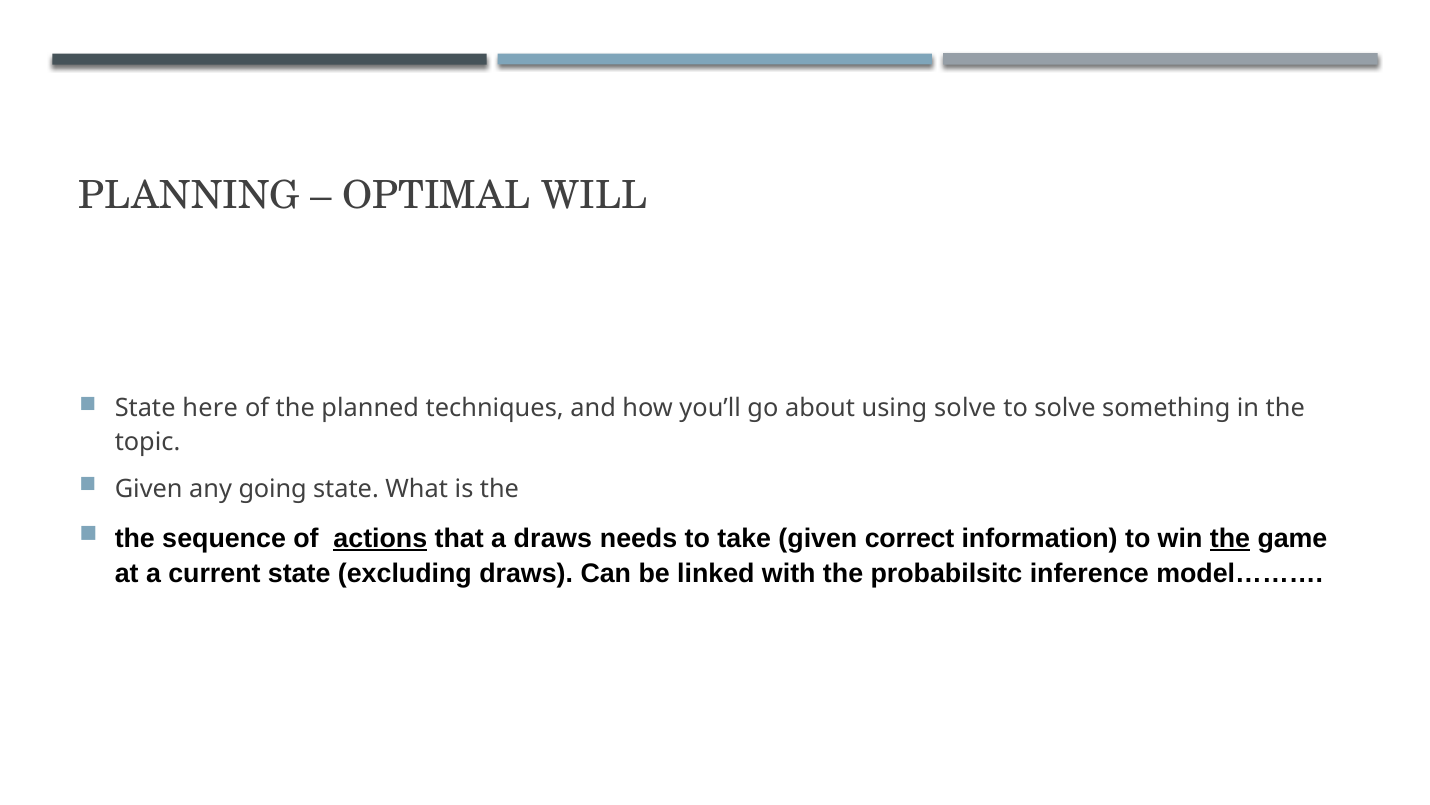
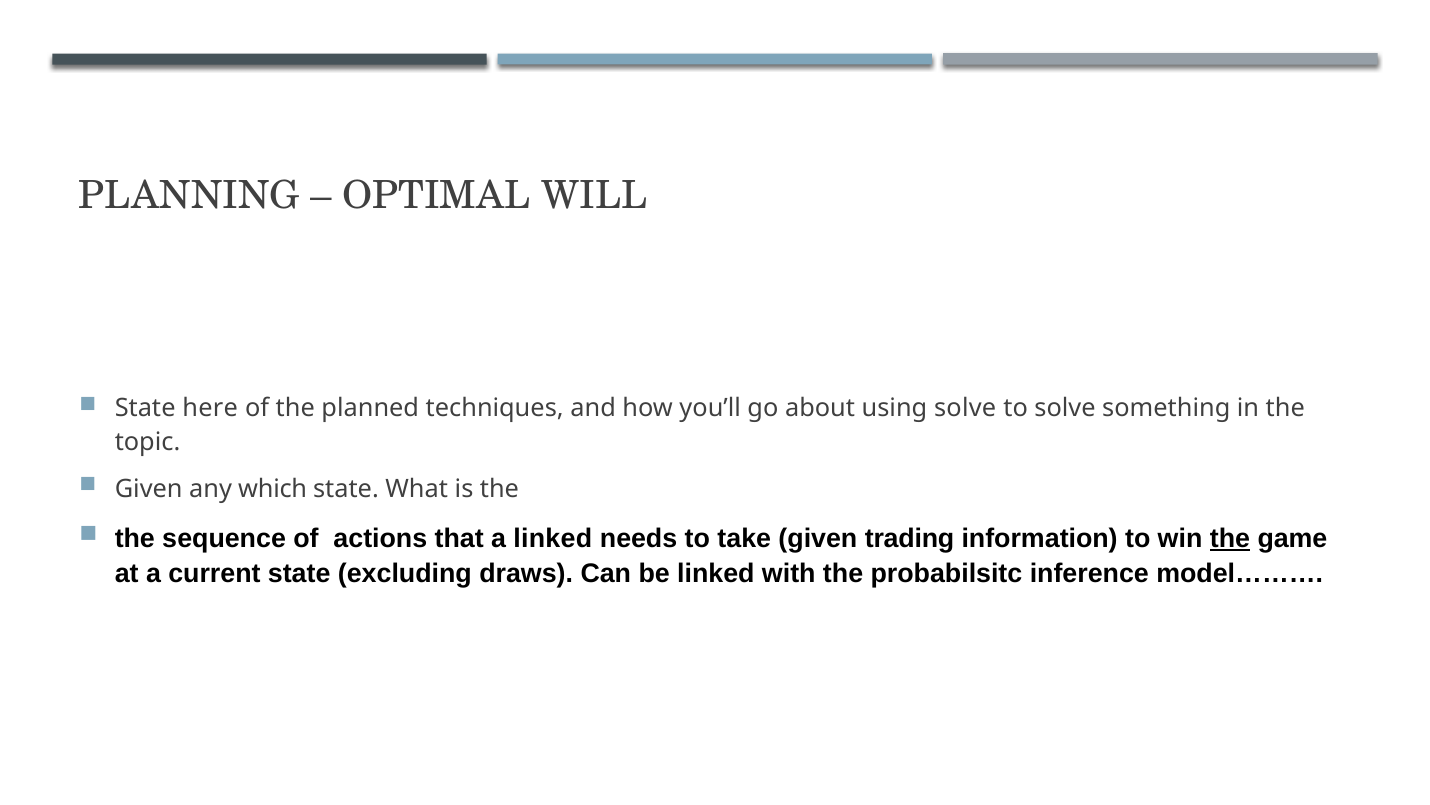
going: going -> which (273, 489)
actions underline: present -> none (380, 538)
a draws: draws -> linked (553, 538)
correct: correct -> trading (910, 538)
